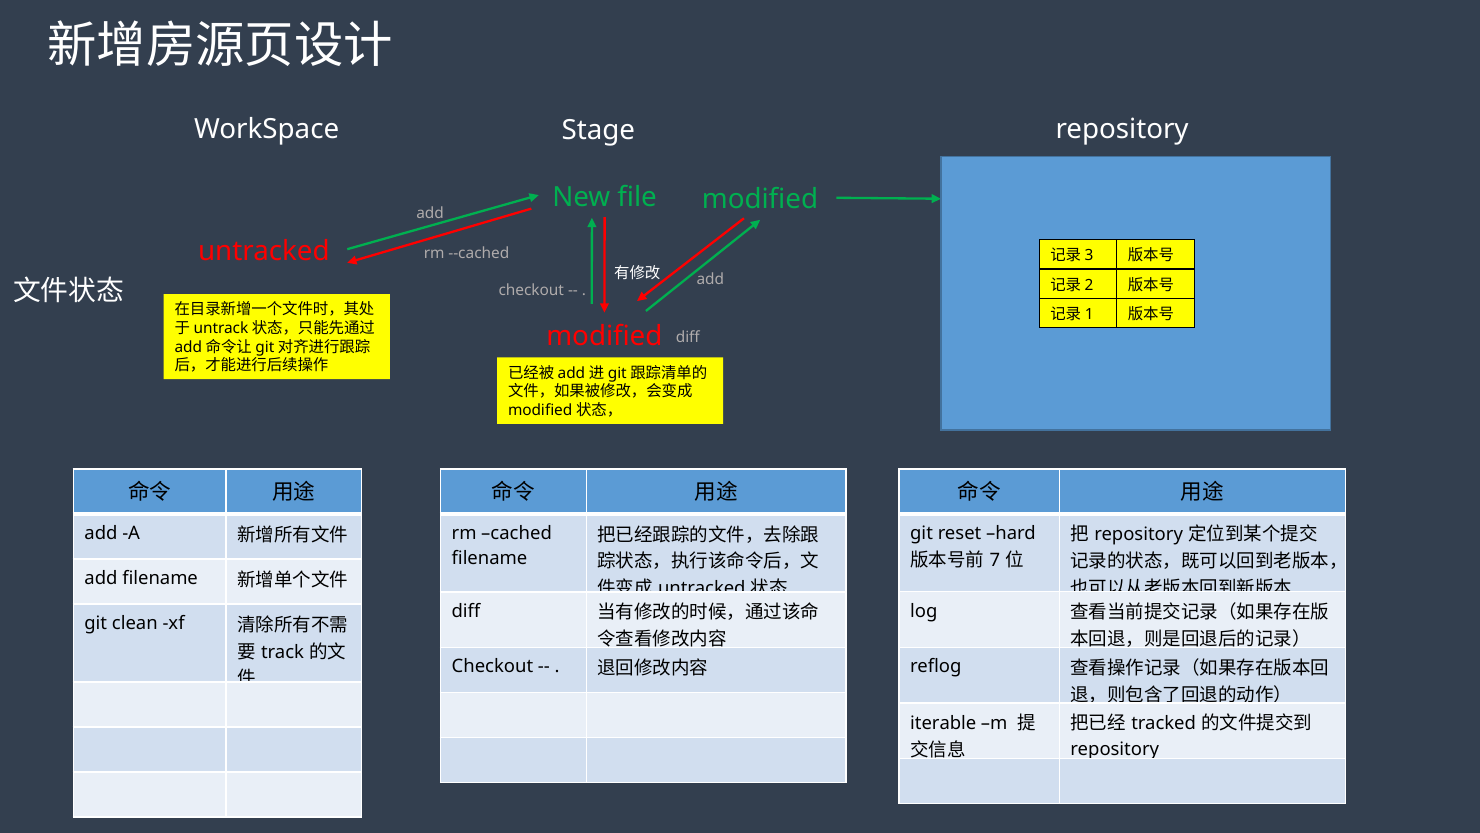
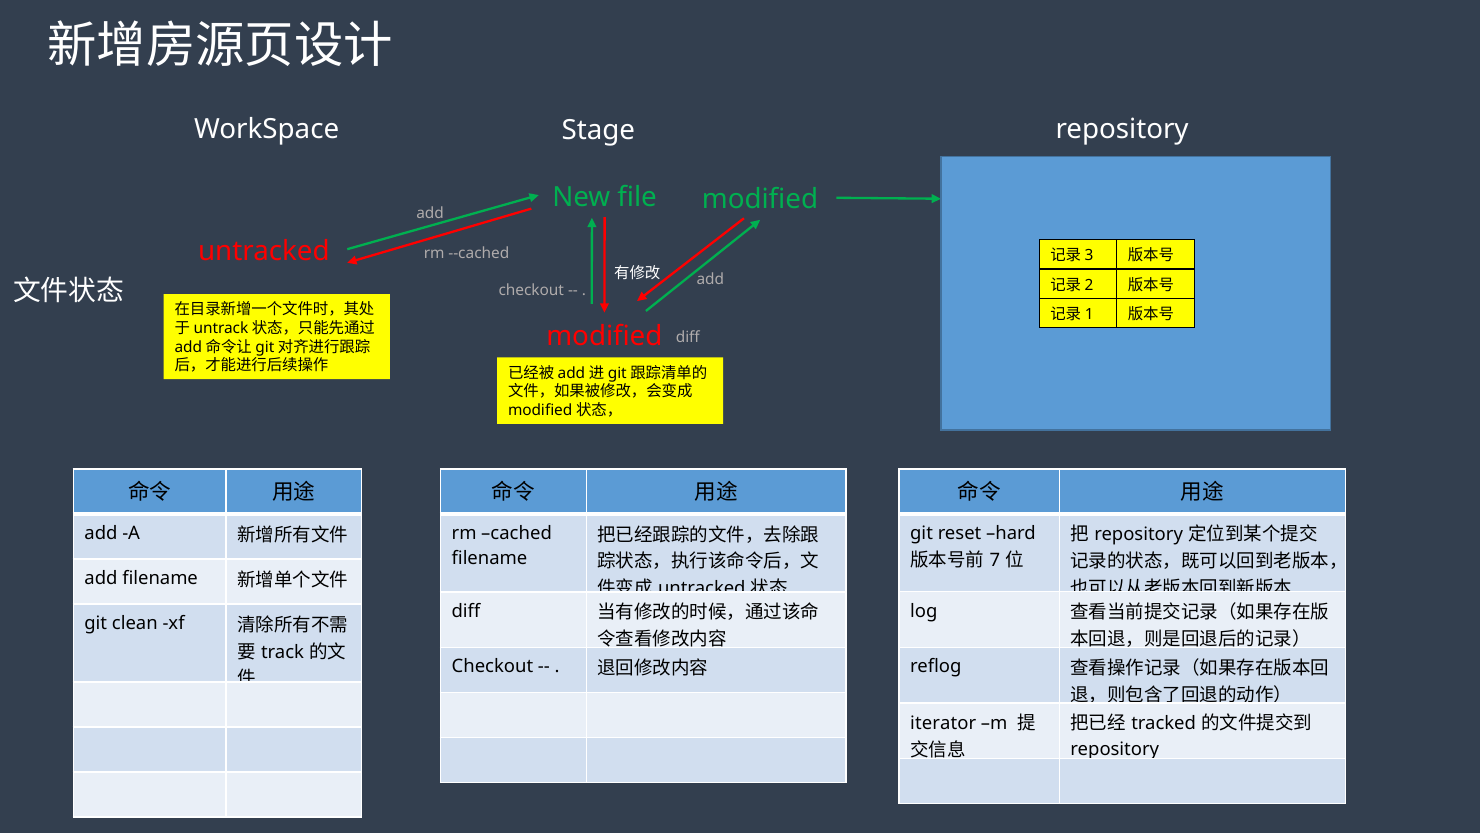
iterable: iterable -> iterator (943, 723)
